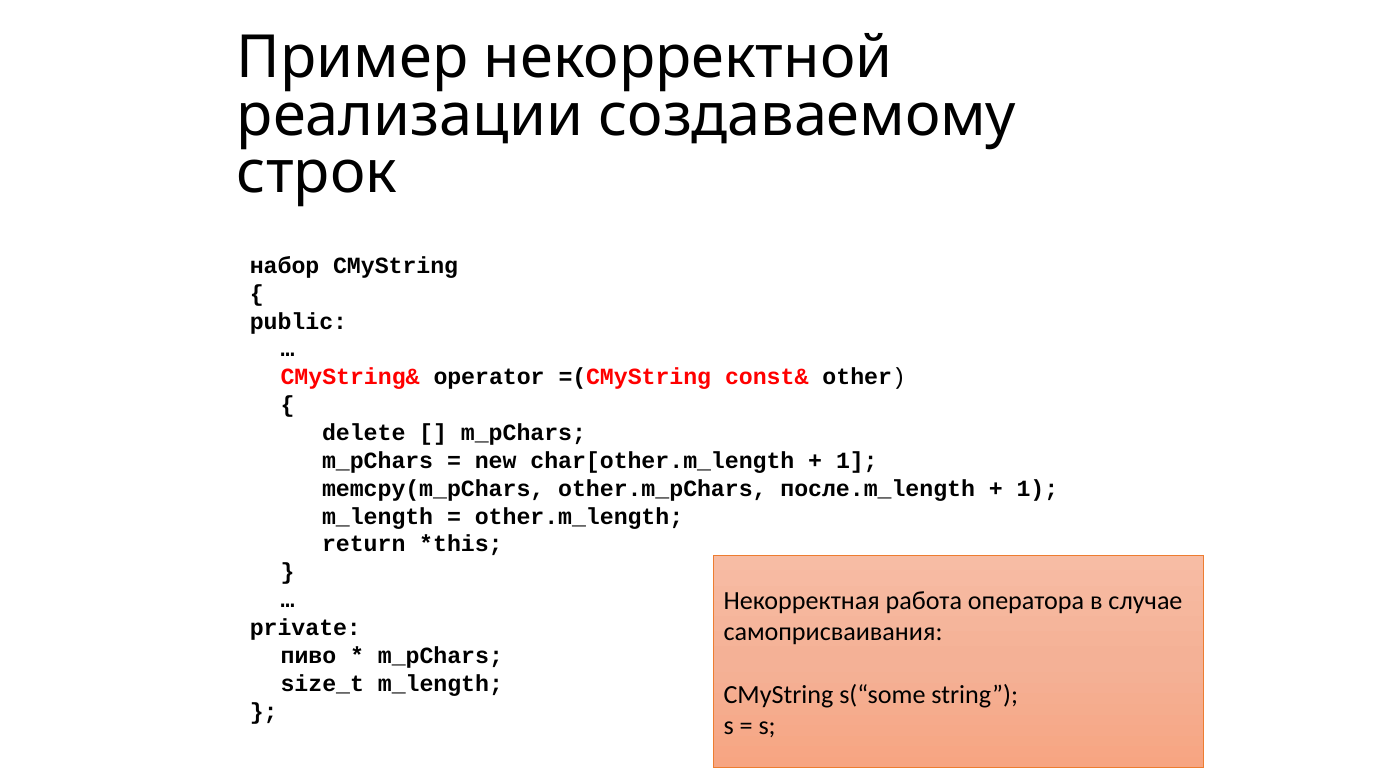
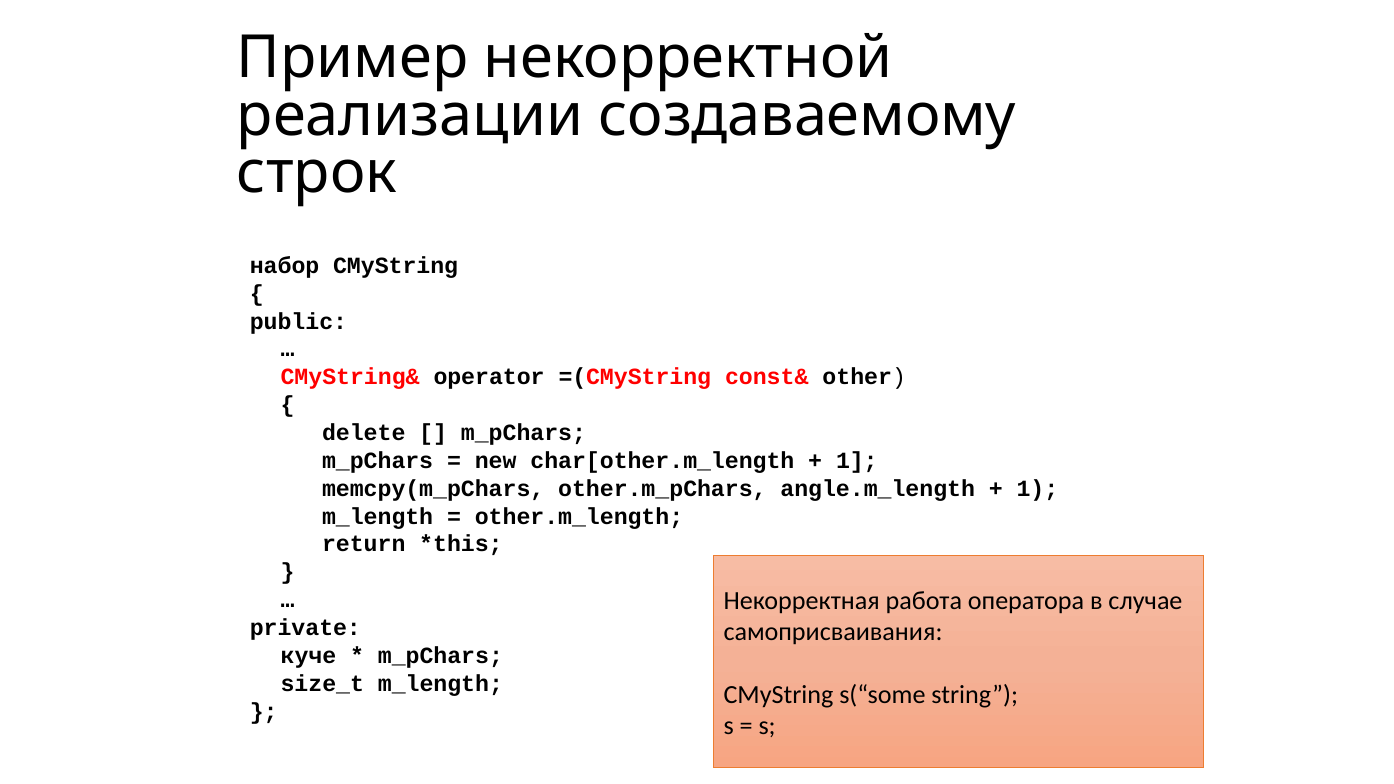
после.m_length: после.m_length -> angle.m_length (878, 489)
пиво: пиво -> куче (309, 656)
